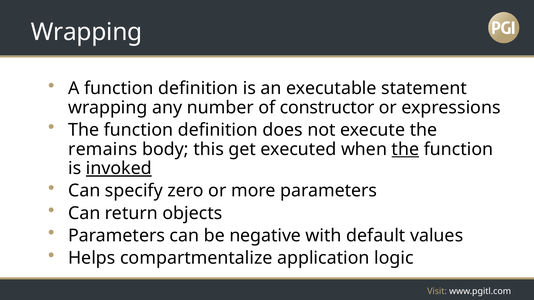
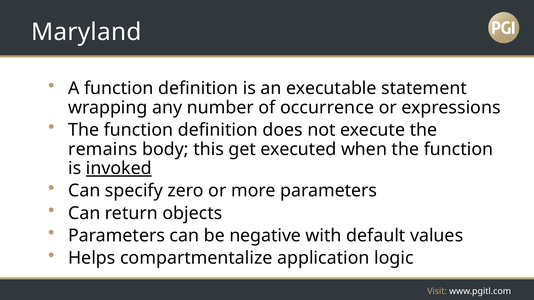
Wrapping: Wrapping -> Maryland (86, 32)
constructor: constructor -> occurrence (327, 108)
the underline: present -> none (405, 149)
